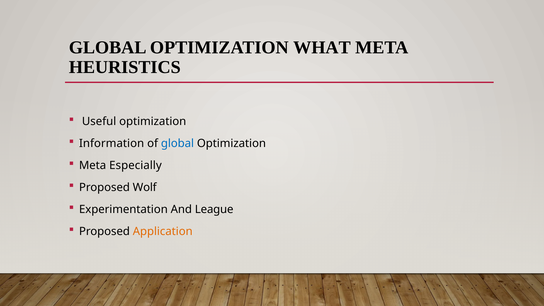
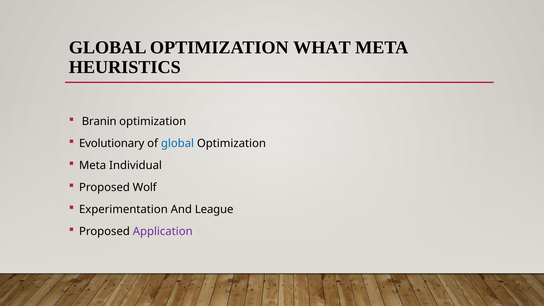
Useful: Useful -> Branin (99, 122)
Information: Information -> Evolutionary (112, 144)
Especially: Especially -> Individual (136, 166)
Application colour: orange -> purple (163, 232)
